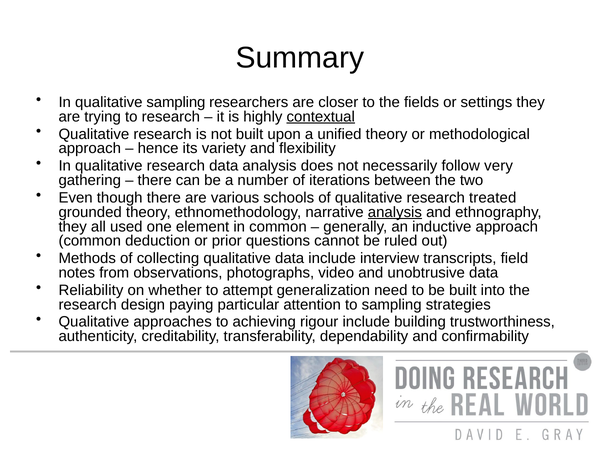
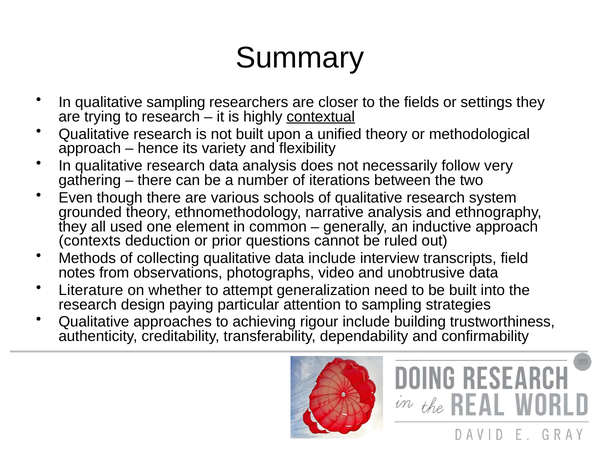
treated: treated -> system (493, 198)
analysis underline: present -> none (395, 212)
common: common -> contexts (90, 241)
Reliability: Reliability -> Literature (91, 290)
